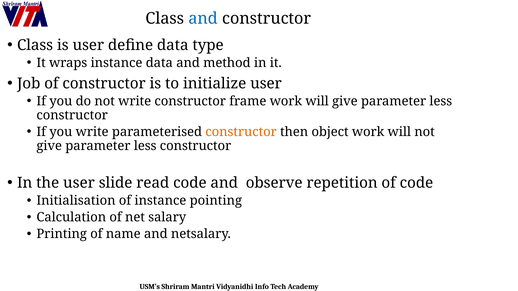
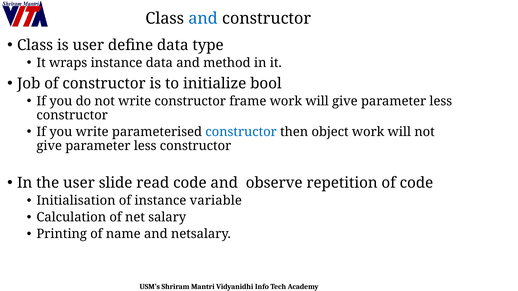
initialize user: user -> bool (266, 83)
constructor colour: orange -> blue (241, 132)
pointing: pointing -> variable (216, 201)
